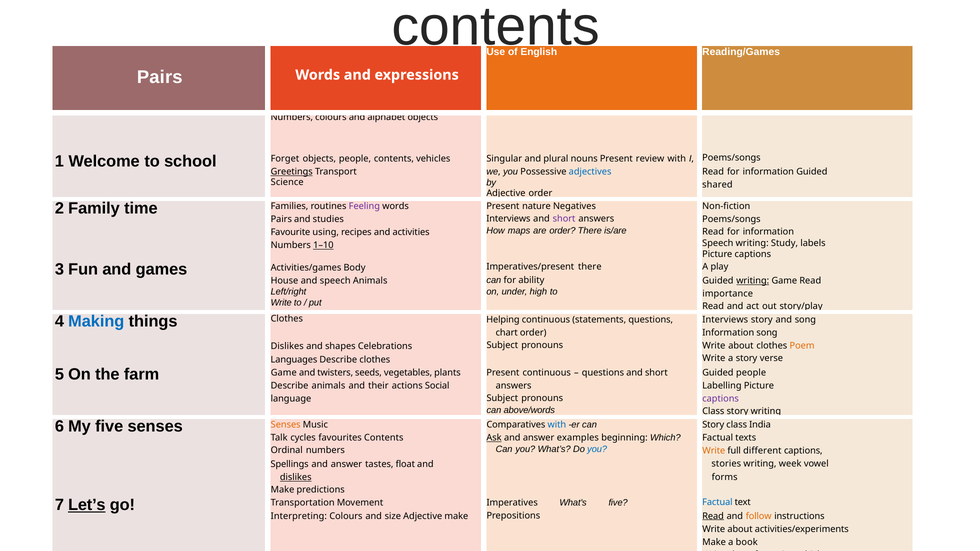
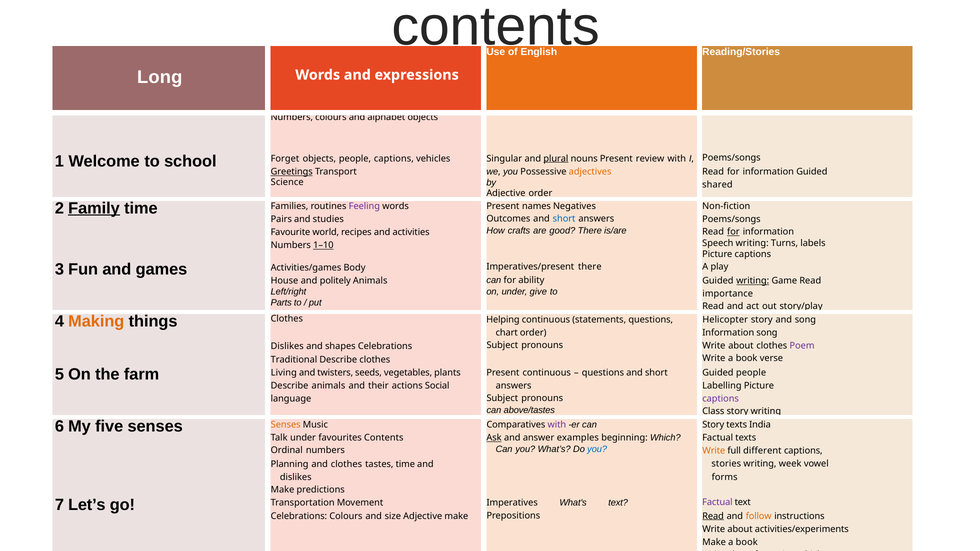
Reading/Games: Reading/Games -> Reading/Stories (741, 52)
Pairs: Pairs -> Long (160, 77)
people contents: contents -> captions (394, 159)
plural underline: none -> present (556, 159)
adjectives colour: blue -> orange (590, 172)
Family underline: none -> present (94, 208)
Present nature: nature -> names (536, 206)
Interviews: Interviews -> Outcomes (508, 219)
short colour: purple -> blue (564, 219)
maps: maps -> crafts (519, 231)
are order: order -> good (562, 231)
for underline: none -> present (733, 232)
using: using -> world (326, 232)
Study: Study -> Turns (784, 243)
and speech: speech -> politely (335, 281)
high: high -> give (538, 292)
Write: Write -> Parts (281, 303)
Making colour: blue -> orange (96, 322)
Interviews: Interviews -> Helicopter (725, 320)
Poem colour: orange -> purple (802, 346)
Write a story: story -> book (747, 358)
Languages: Languages -> Traditional (294, 360)
farm Game: Game -> Living (284, 373)
above/words: above/words -> above/tastes (529, 411)
with colour: blue -> purple (557, 425)
Story class: class -> texts (737, 425)
Talk cycles: cycles -> under (303, 438)
Spellings: Spellings -> Planning (290, 464)
answer: answer -> clothes (346, 464)
tastes float: float -> time (405, 464)
dislikes underline: present -> none (296, 477)
Let’s underline: present -> none (87, 505)
Factual colour: blue -> purple (717, 502)
What's five: five -> text (618, 503)
Interpreting: Interpreting -> Celebrations (299, 516)
